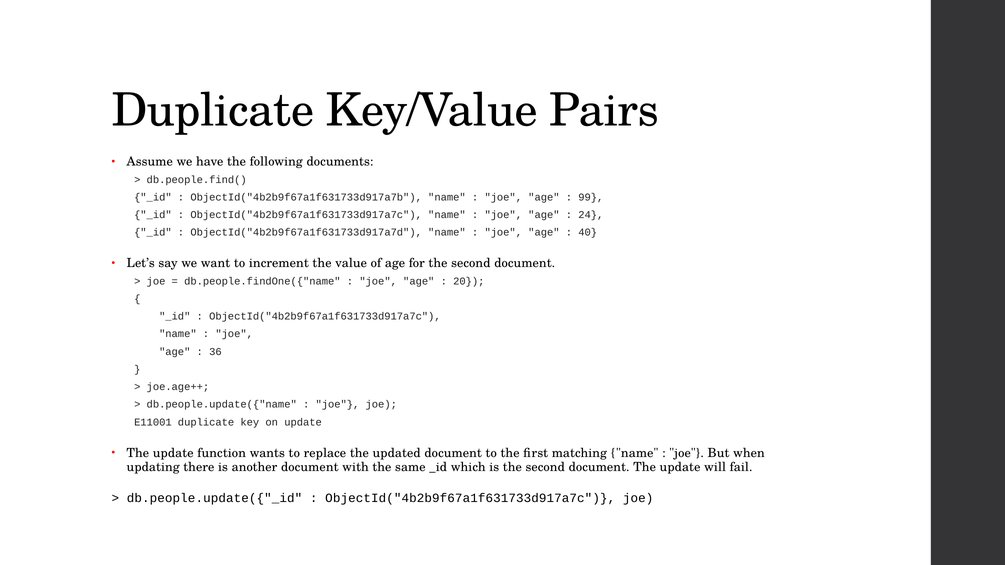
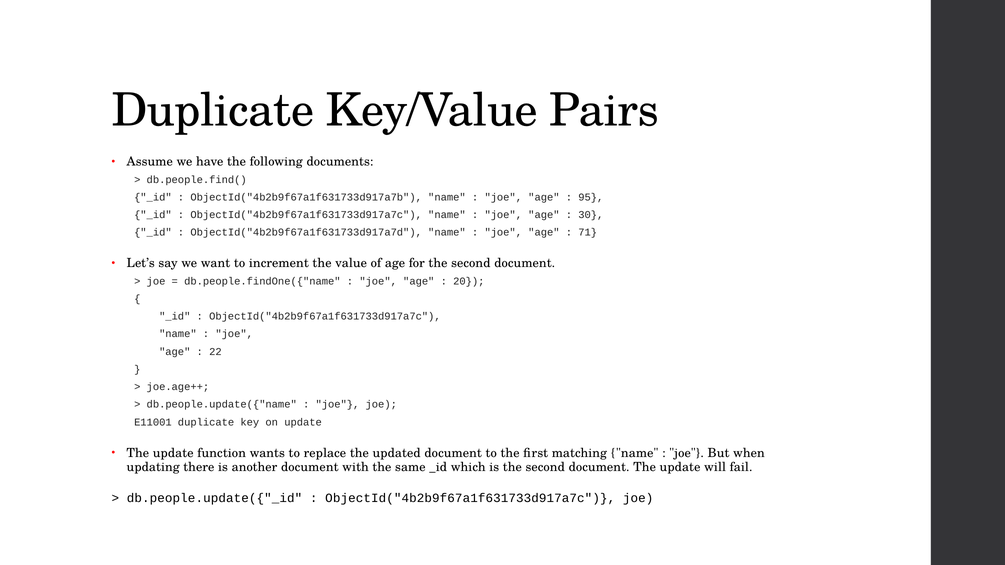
99: 99 -> 95 (591, 197)
24: 24 -> 30 (591, 215)
40: 40 -> 71 (588, 233)
36: 36 -> 22 (215, 352)
